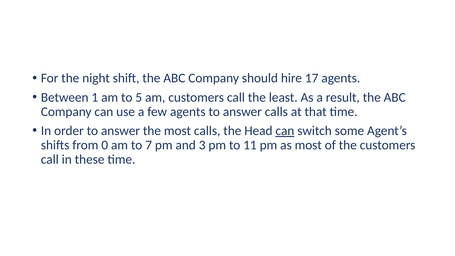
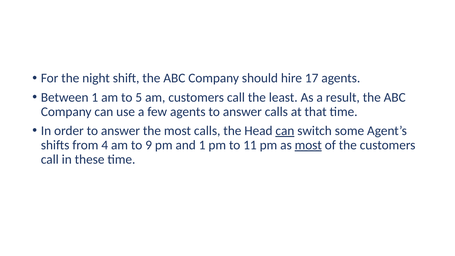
0: 0 -> 4 (105, 145)
7: 7 -> 9 (149, 145)
and 3: 3 -> 1 (202, 145)
most underline: none -> present (308, 145)
